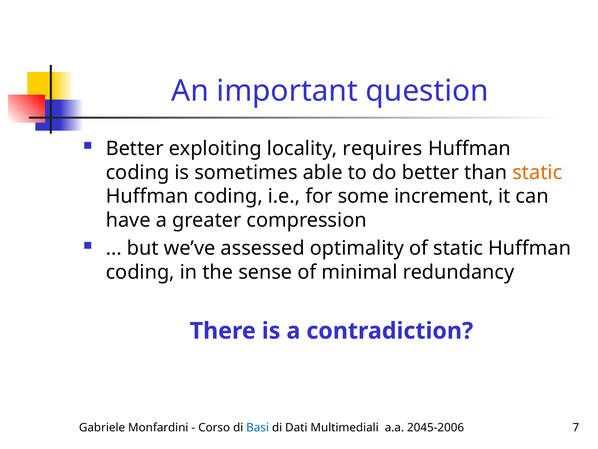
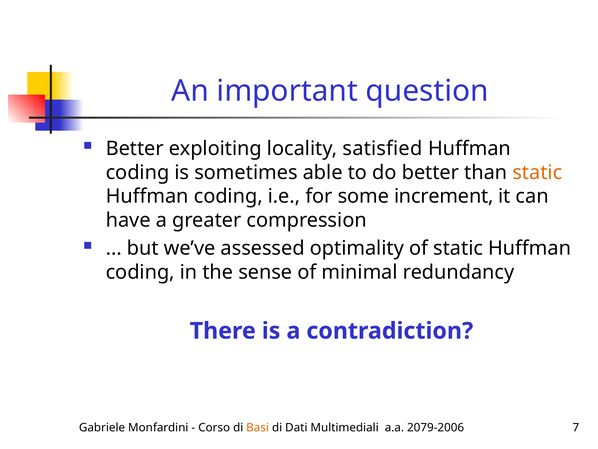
requires: requires -> satisfied (382, 148)
Basi colour: blue -> orange (258, 427)
2045-2006: 2045-2006 -> 2079-2006 (436, 427)
